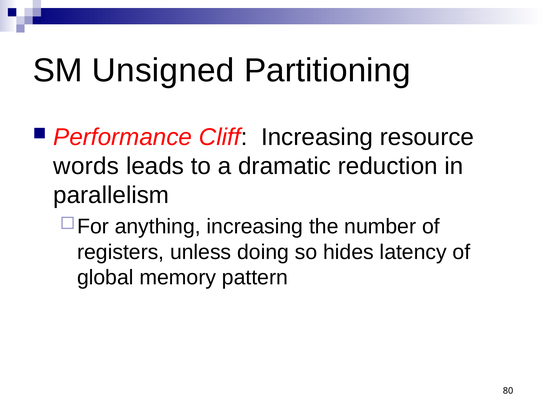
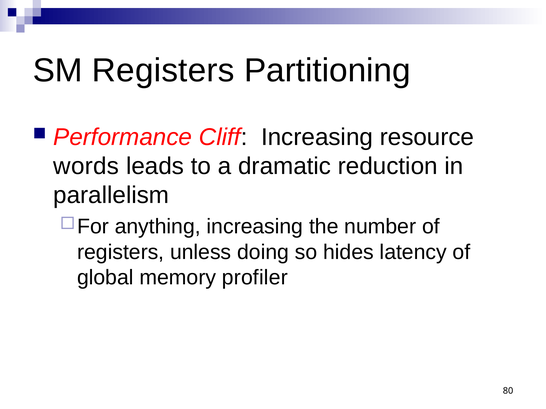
SM Unsigned: Unsigned -> Registers (163, 71)
pattern: pattern -> profiler (255, 278)
